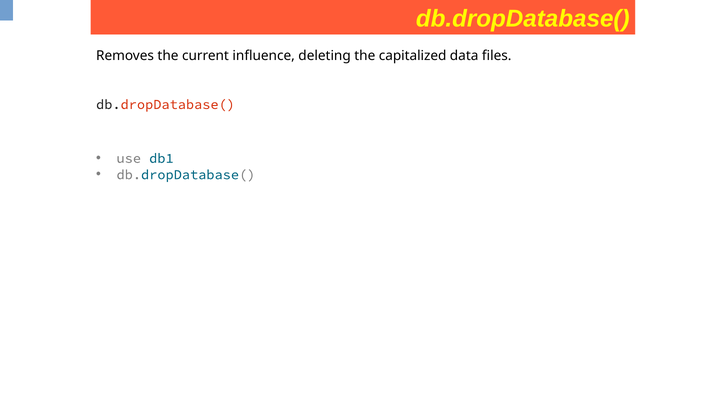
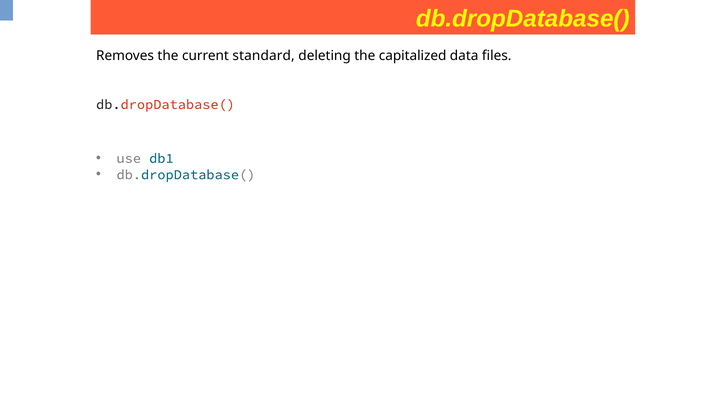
influence: influence -> standard (264, 56)
